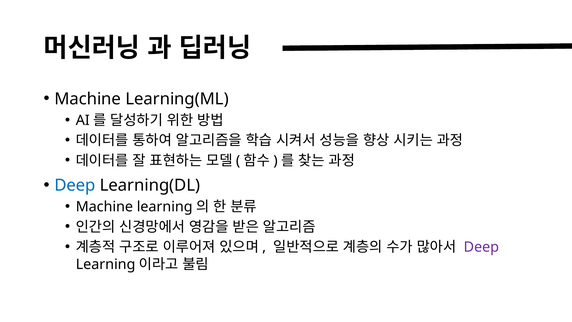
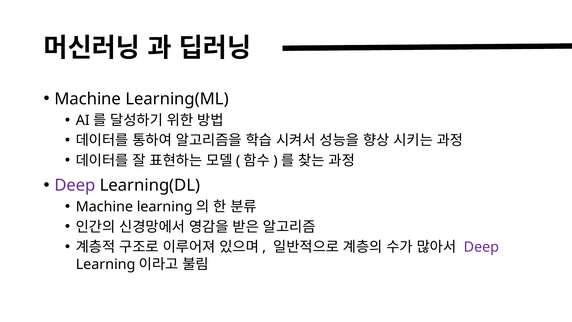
Deep colour: blue -> purple (75, 185)
